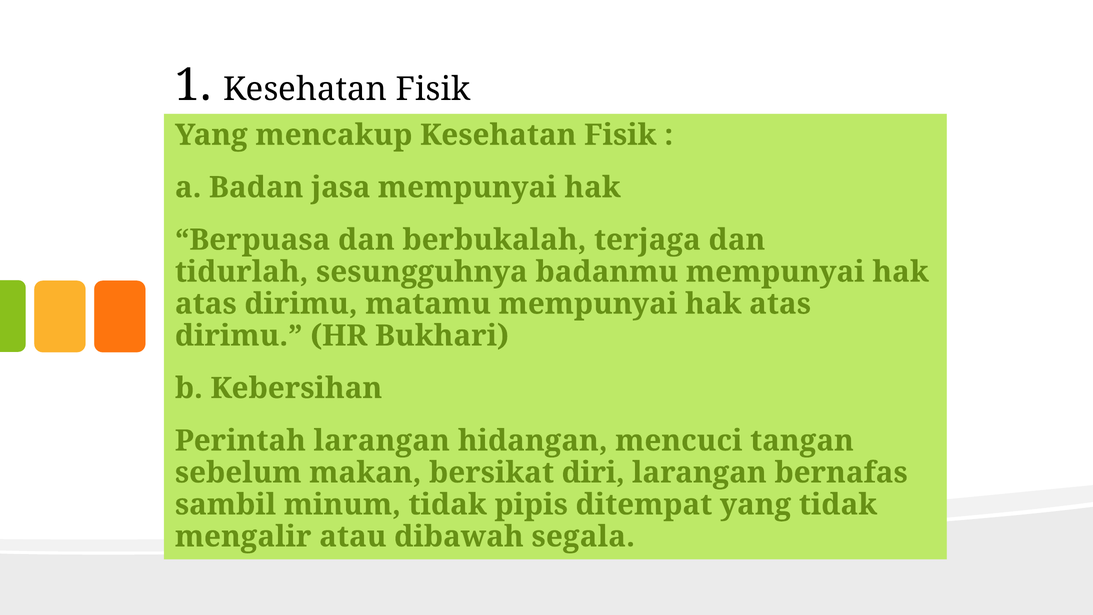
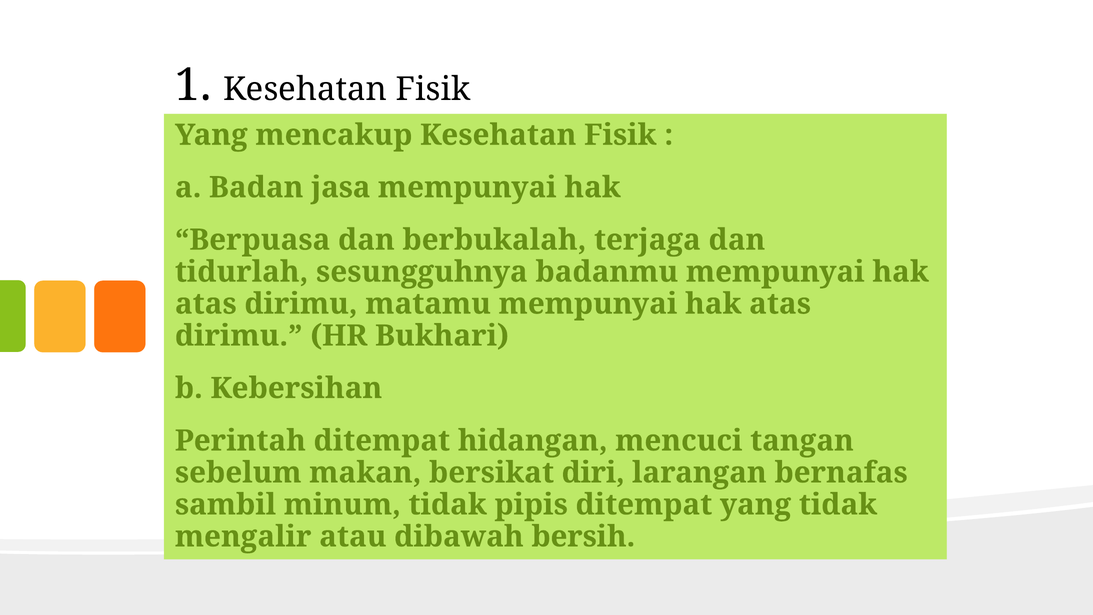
Perintah larangan: larangan -> ditempat (382, 441)
segala: segala -> bersih (583, 537)
